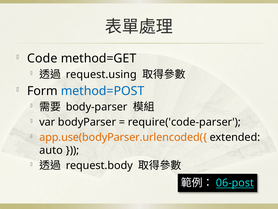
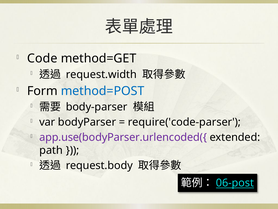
request.using: request.using -> request.width (101, 74)
app.use(bodyParser.urlencoded({ colour: orange -> purple (123, 137)
auto: auto -> path (51, 150)
